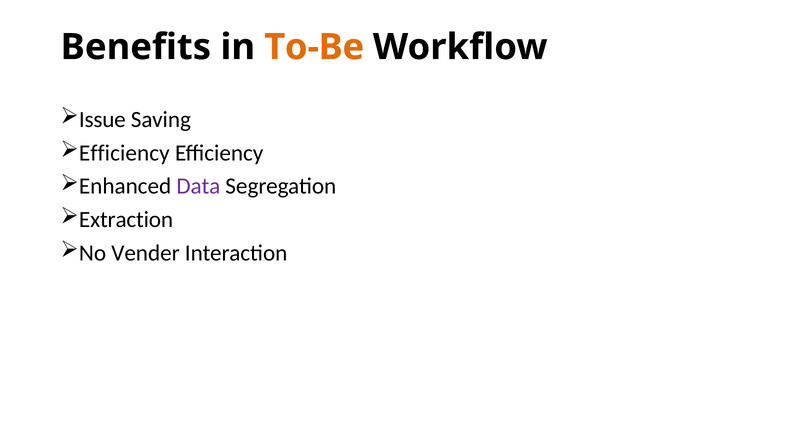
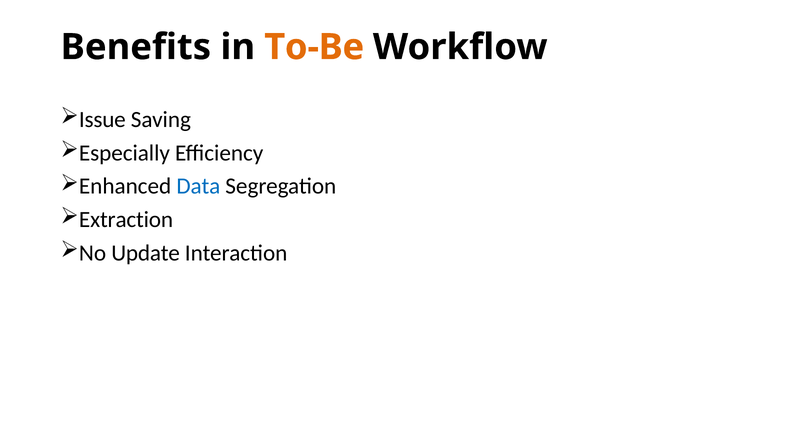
Efficiency: Efficiency -> Especially (124, 153)
Data colour: purple -> blue (198, 186)
Vender: Vender -> Update (146, 253)
